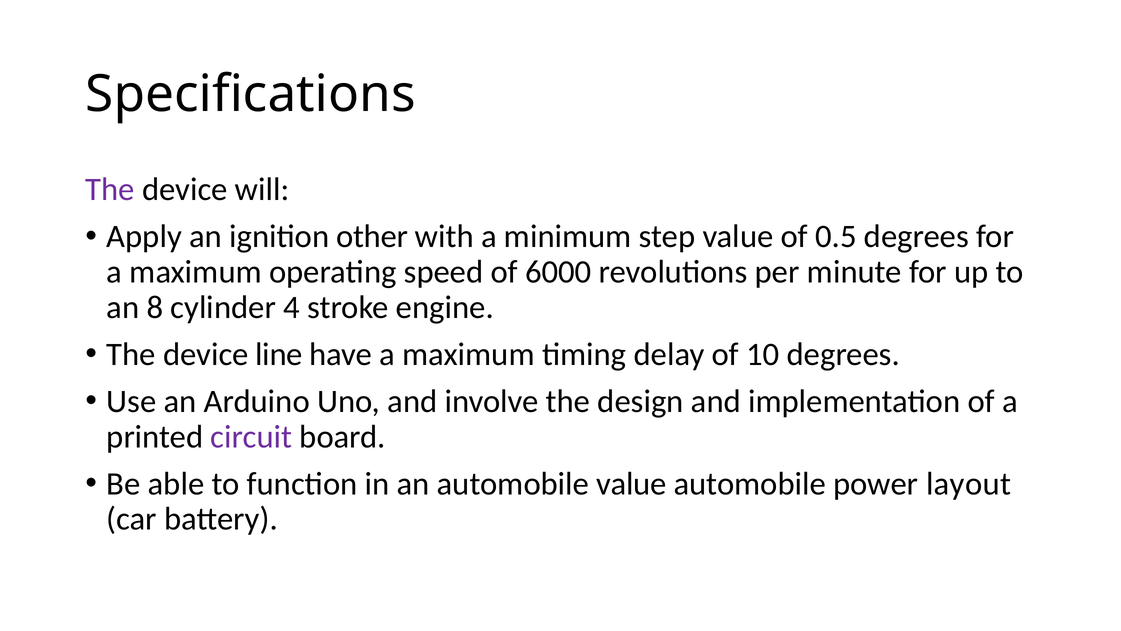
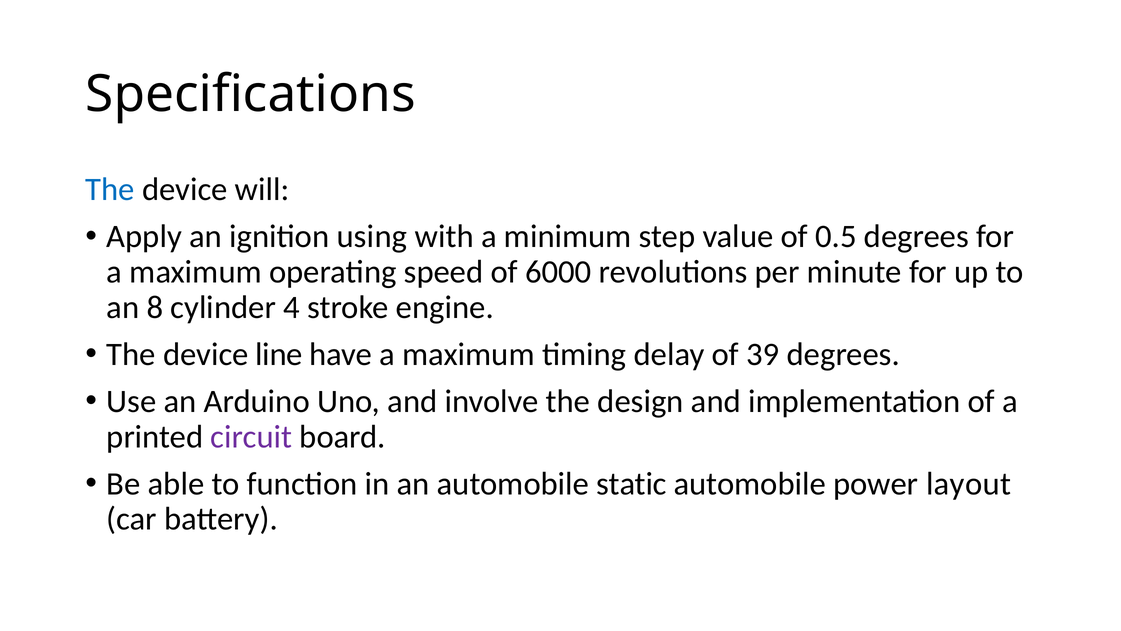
The colour: purple -> blue (110, 190)
other: other -> using (372, 237)
10: 10 -> 39 (763, 354)
automobile value: value -> static (631, 483)
